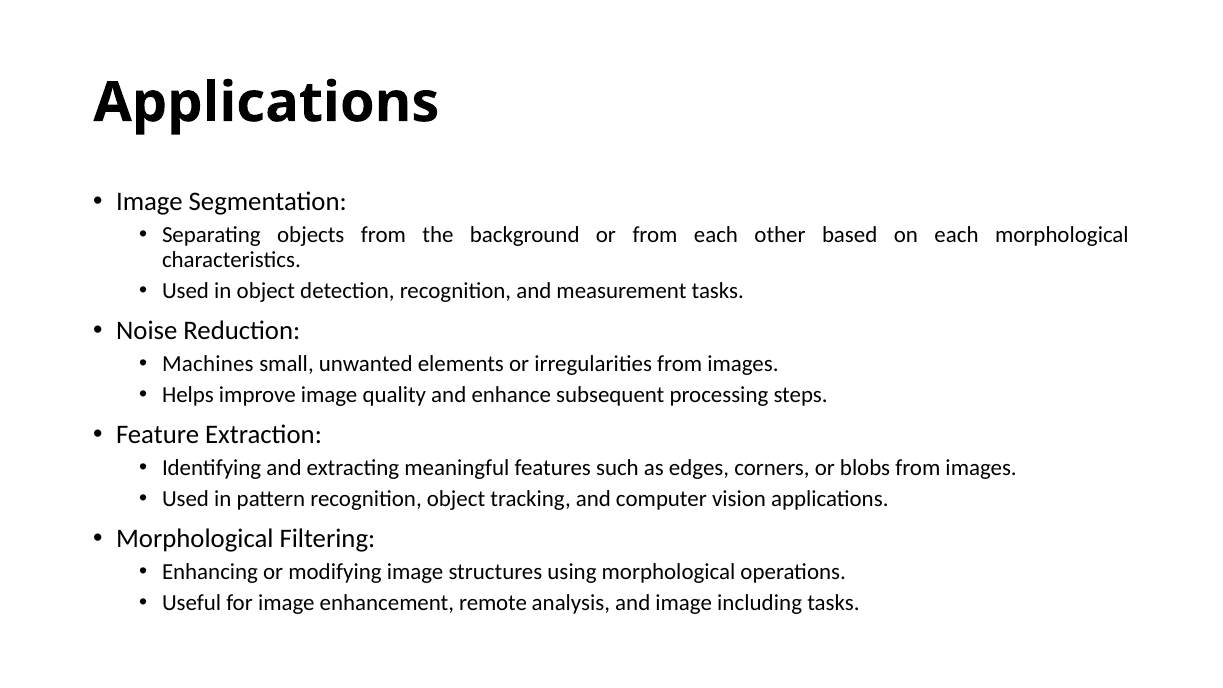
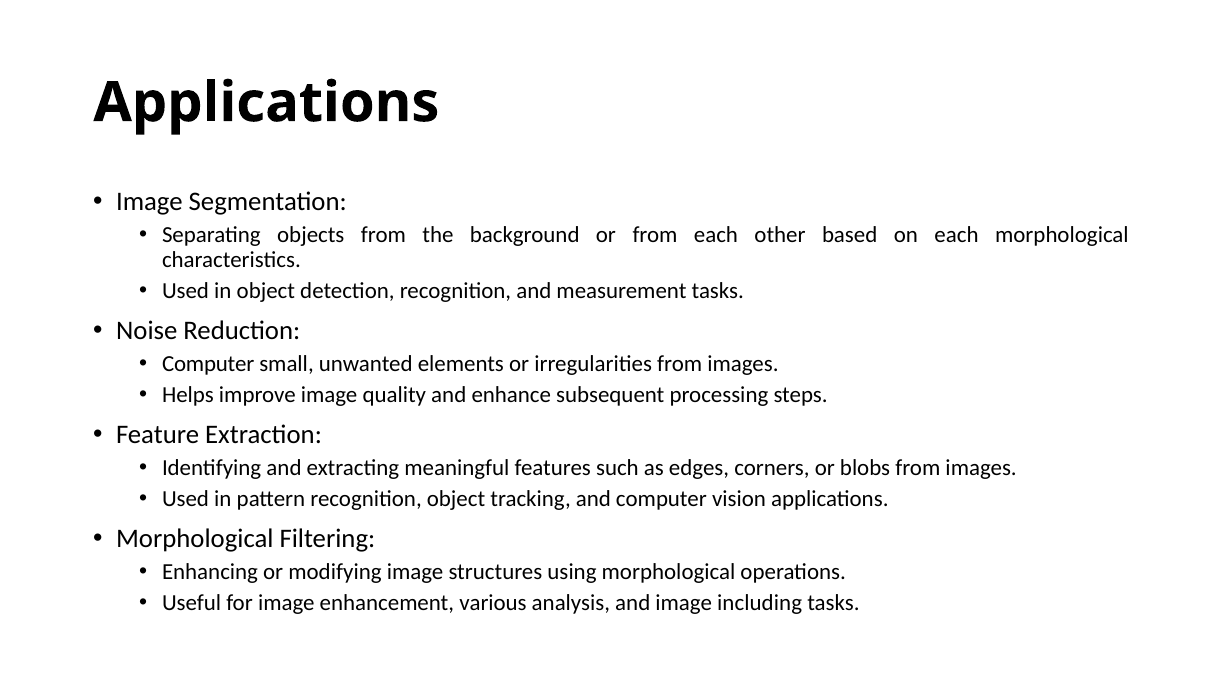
Machines: Machines -> Computer (208, 364)
remote: remote -> various (493, 603)
